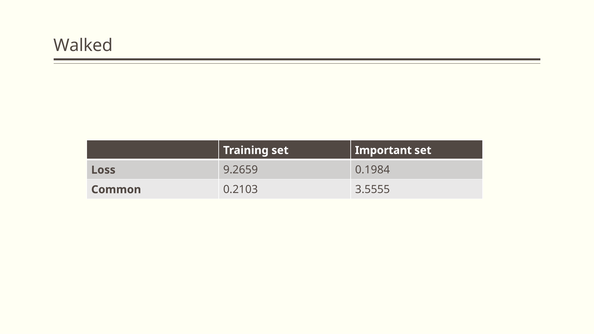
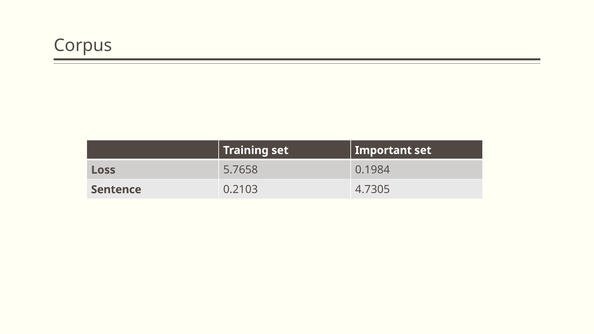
Walked: Walked -> Corpus (83, 45)
9.2659: 9.2659 -> 5.7658 (241, 170)
Common: Common -> Sentence (116, 190)
3.5555: 3.5555 -> 4.7305 (373, 190)
